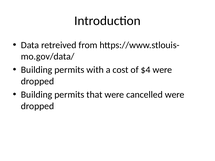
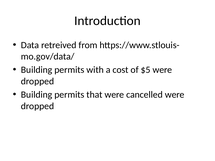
$4: $4 -> $5 (146, 70)
